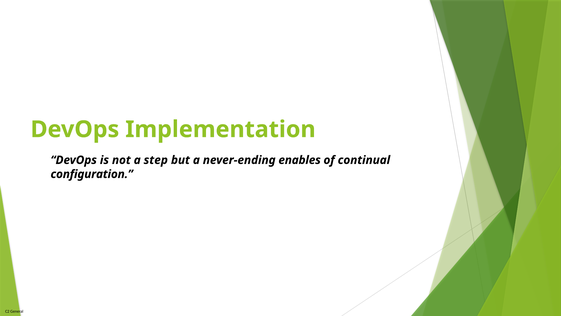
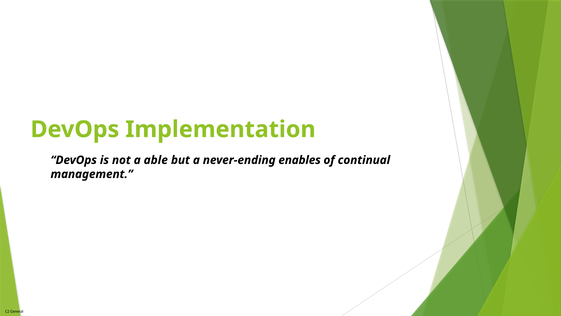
step: step -> able (156, 160)
configuration: configuration -> management (92, 174)
